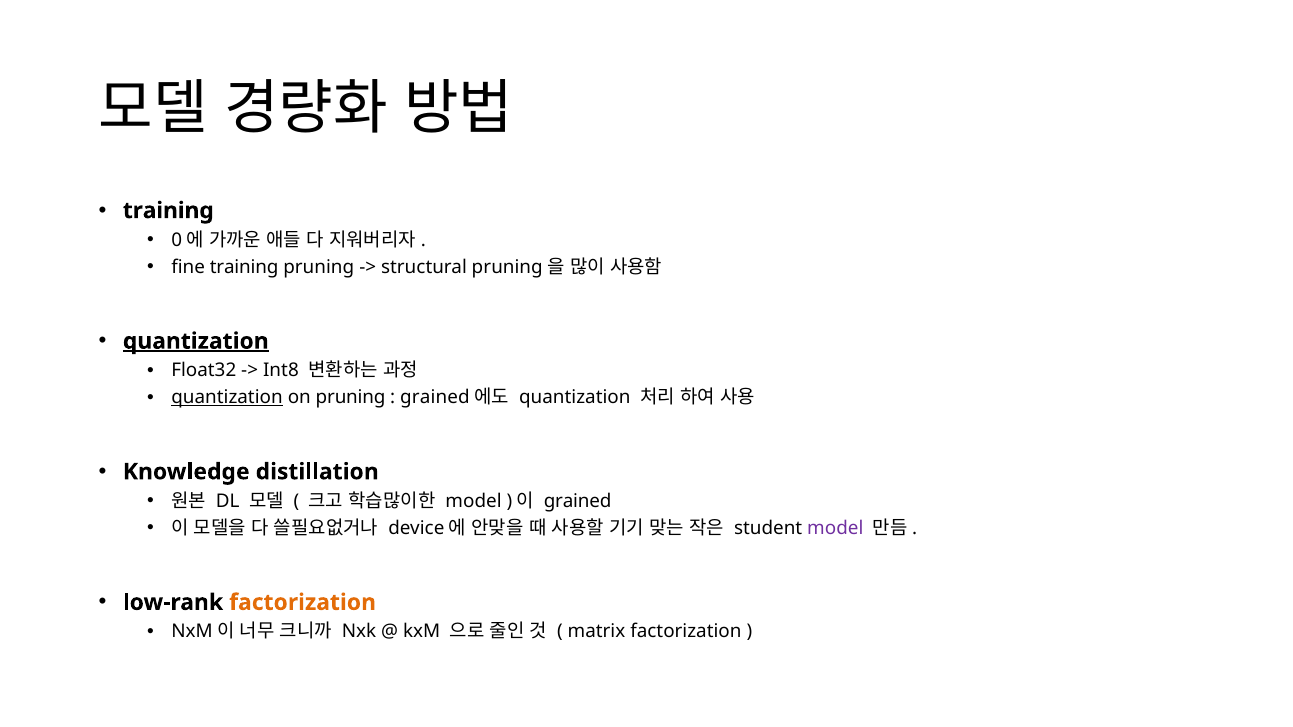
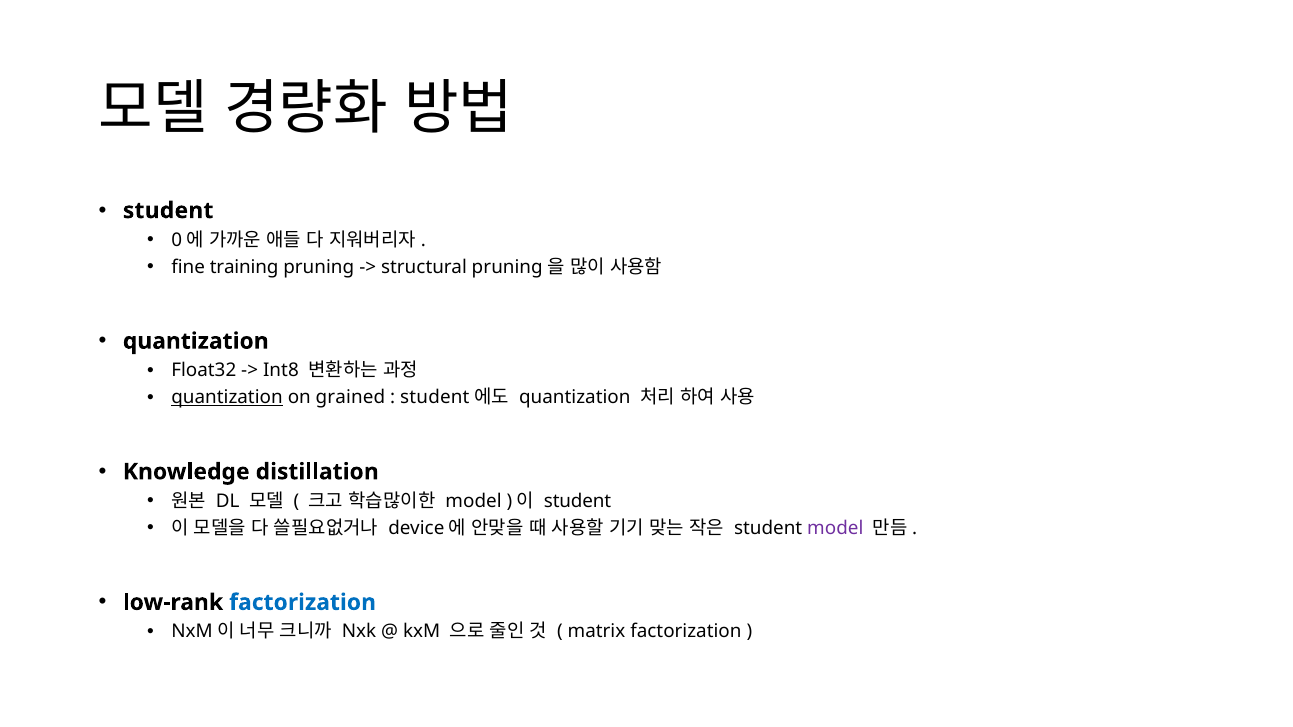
training: training -> student (168, 211)
quantization underline: present -> none (196, 341)
on pruning: pruning -> grained (350, 398)
grained: grained -> student (435, 398)
grained: grained -> student (578, 501)
factorization colour: orange -> blue (303, 603)
